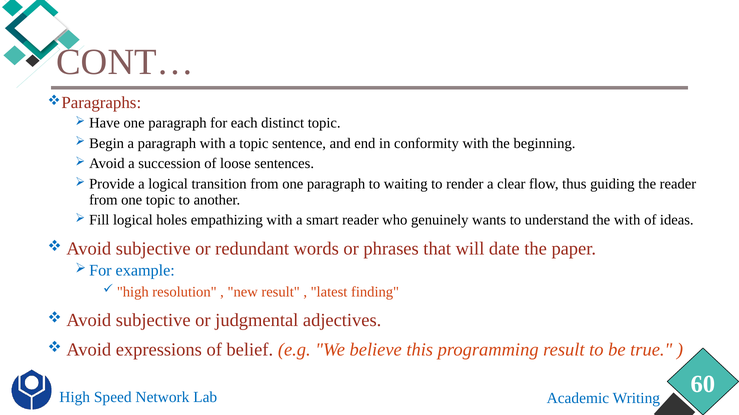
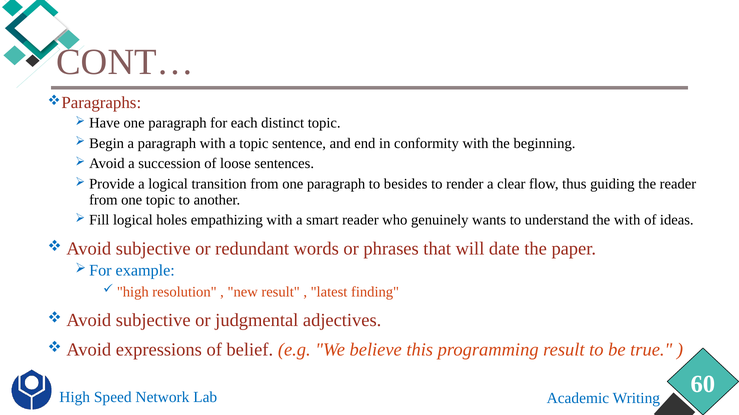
waiting: waiting -> besides (406, 184)
